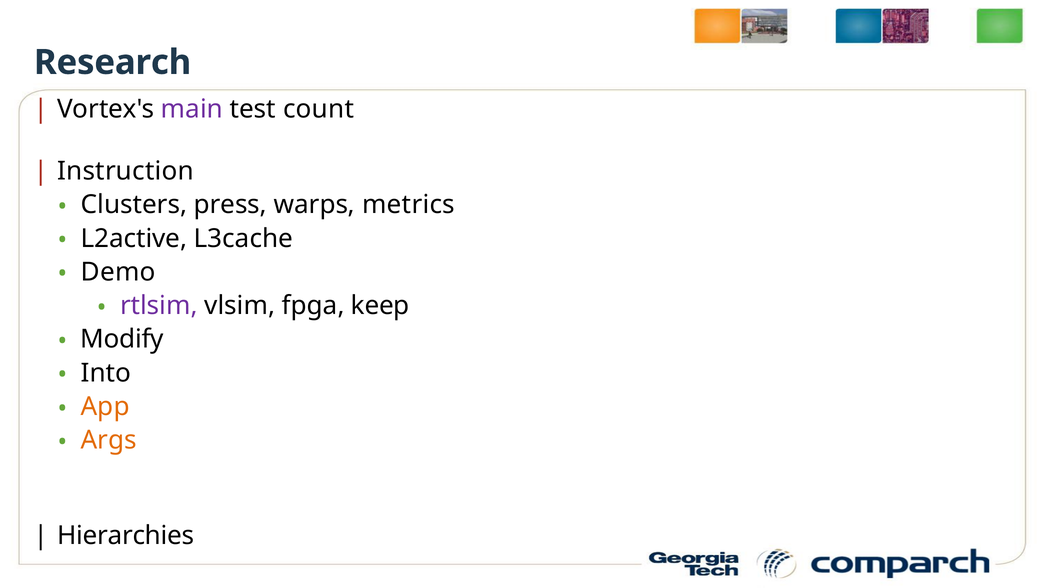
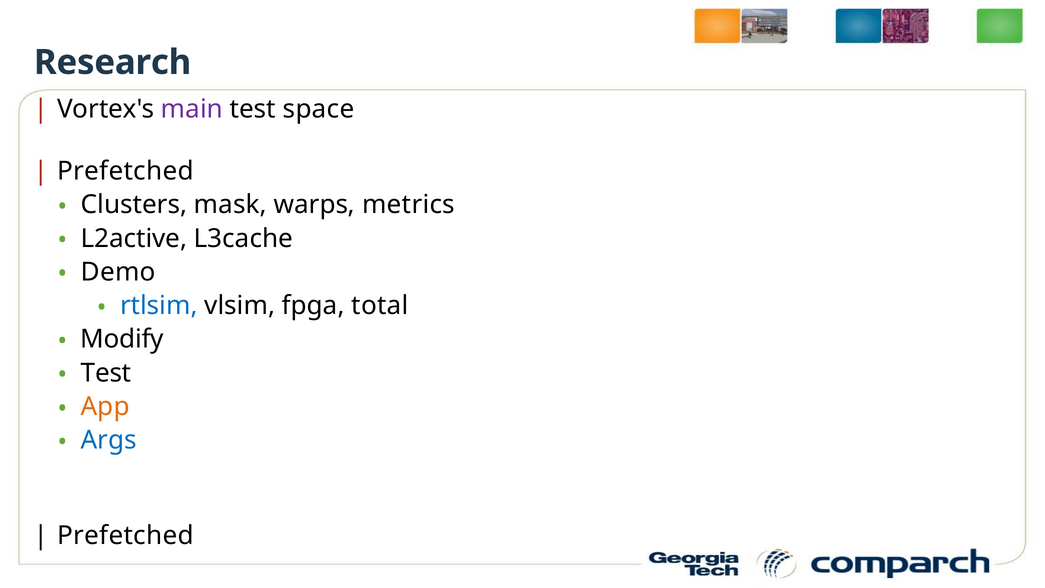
count: count -> space (319, 109)
Instruction: Instruction -> Prefetched (125, 171)
press: press -> mask (230, 205)
rtlsim colour: purple -> blue (159, 306)
keep: keep -> total (380, 306)
Into: Into -> Test (106, 373)
Args colour: orange -> blue (109, 440)
Hierarchies: Hierarchies -> Prefetched (125, 536)
